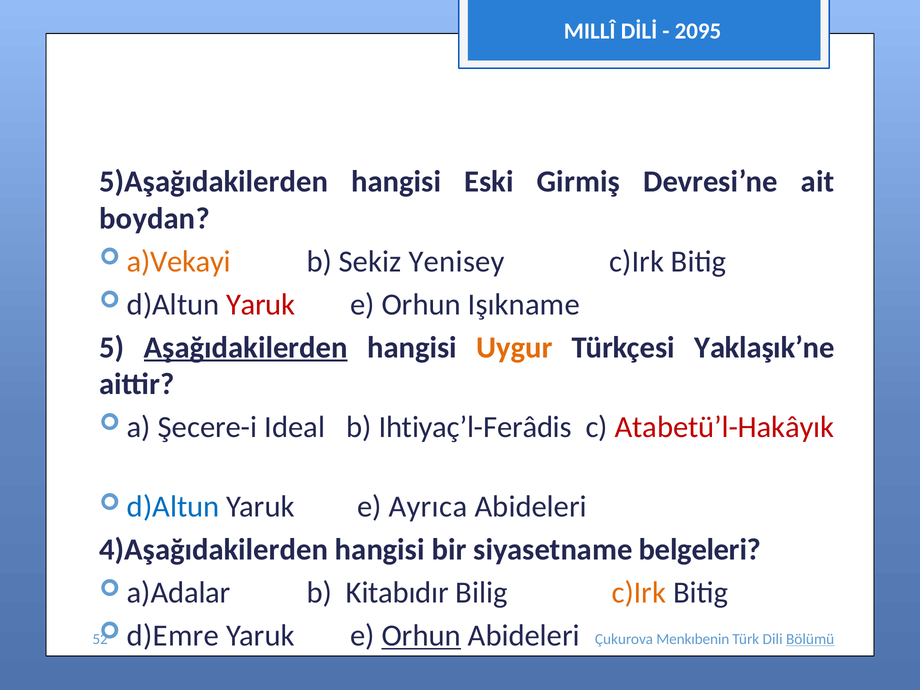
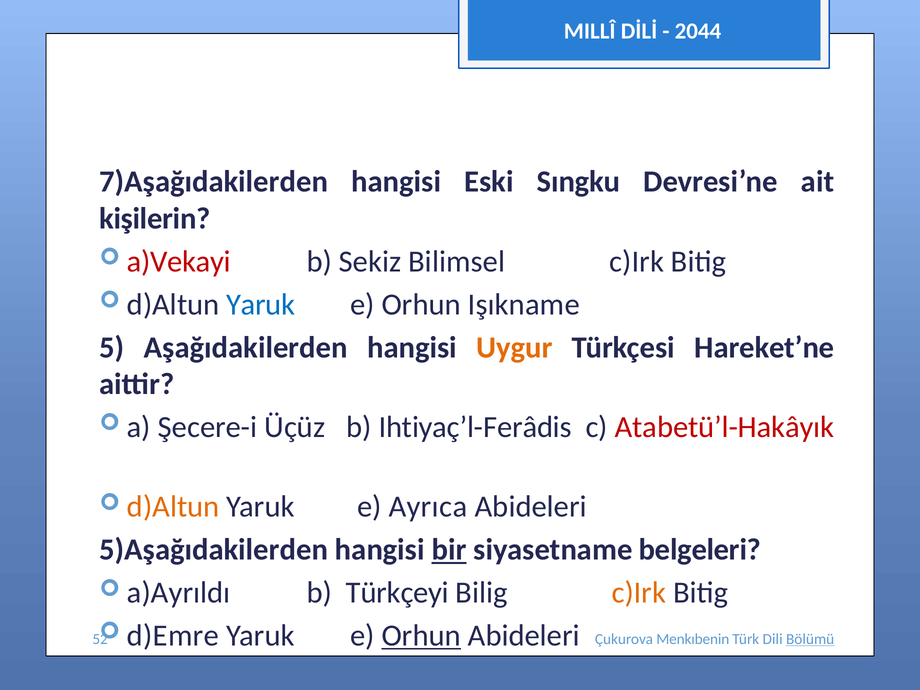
2095: 2095 -> 2044 (698, 31)
5)Aşağıdakilerden: 5)Aşağıdakilerden -> 7)Aşağıdakilerden (214, 182)
Girmiş: Girmiş -> Sıngku (579, 182)
boydan: boydan -> kişilerin (155, 219)
a)Vekayi colour: orange -> red (179, 262)
Yenisey: Yenisey -> Bilimsel (457, 262)
Yaruk colour: red -> blue (261, 304)
Aşağıdakilerden underline: present -> none (246, 347)
Yaklaşık’ne: Yaklaşık’ne -> Hareket’ne (764, 347)
Ideal: Ideal -> Üçüz (295, 427)
d)Altun colour: blue -> orange (173, 507)
4)Aşağıdakilerden: 4)Aşağıdakilerden -> 5)Aşağıdakilerden (214, 550)
bir underline: none -> present (449, 550)
a)Adalar: a)Adalar -> a)Ayrıldı (179, 593)
Kitabıdır: Kitabıdır -> Türkçeyi (397, 593)
